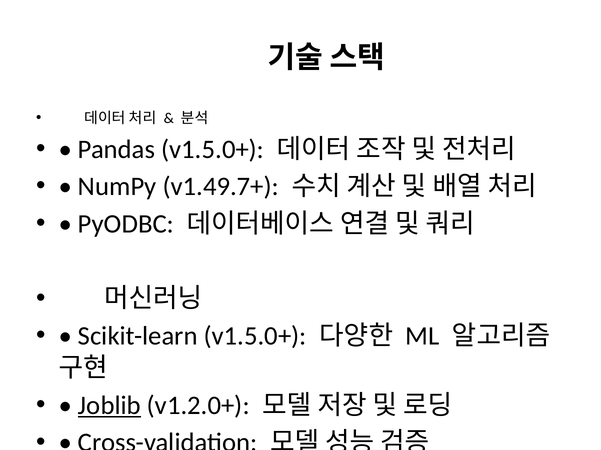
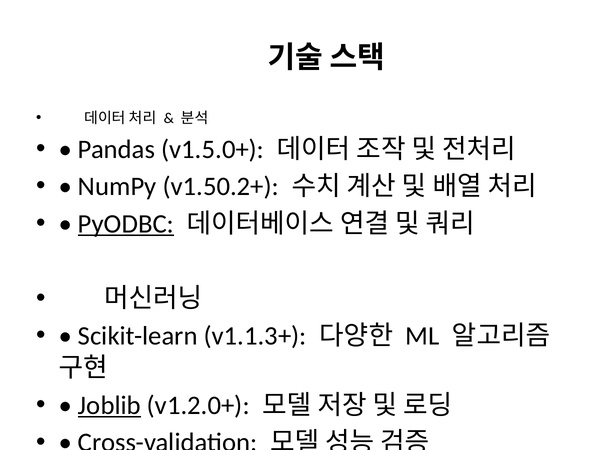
v1.49.7+: v1.49.7+ -> v1.50.2+ (221, 187)
PyODBC underline: none -> present (126, 224)
Scikit-learn v1.5.0+: v1.5.0+ -> v1.1.3+ (255, 336)
